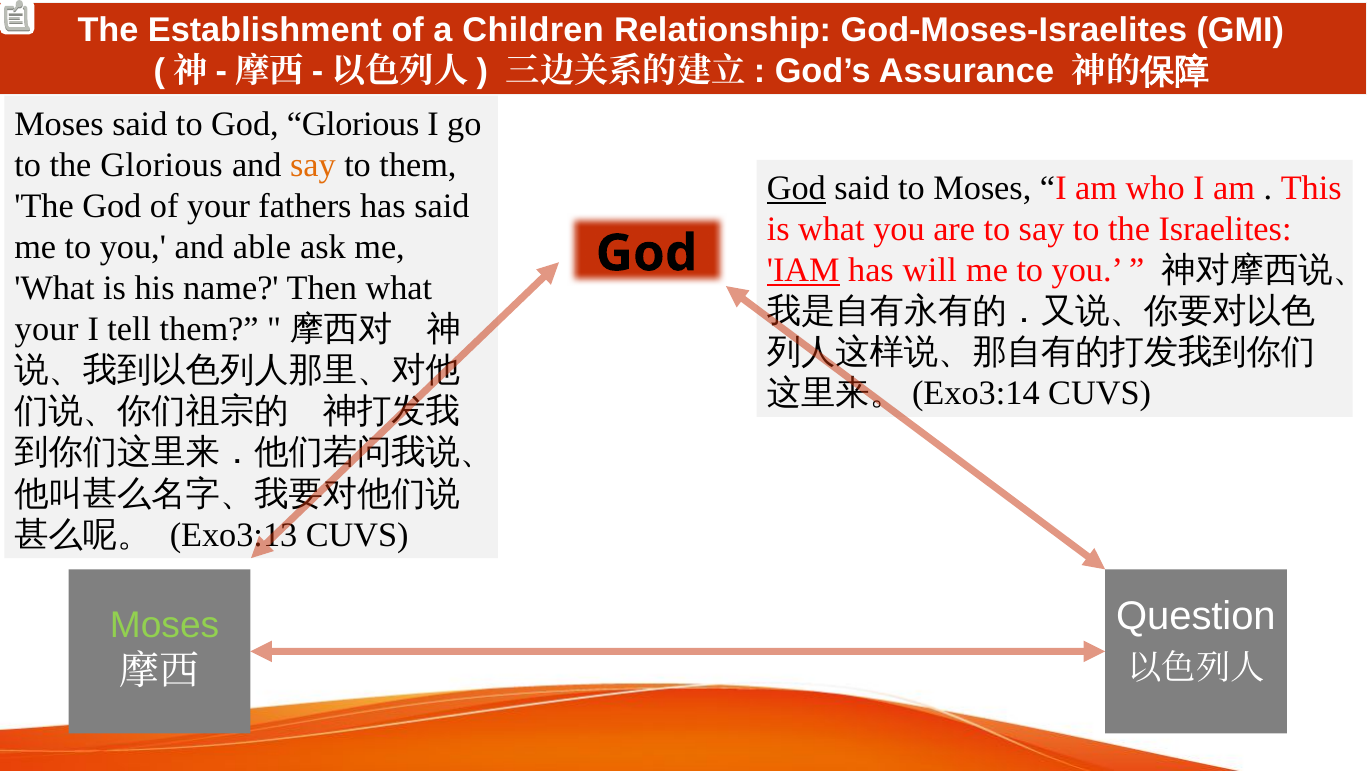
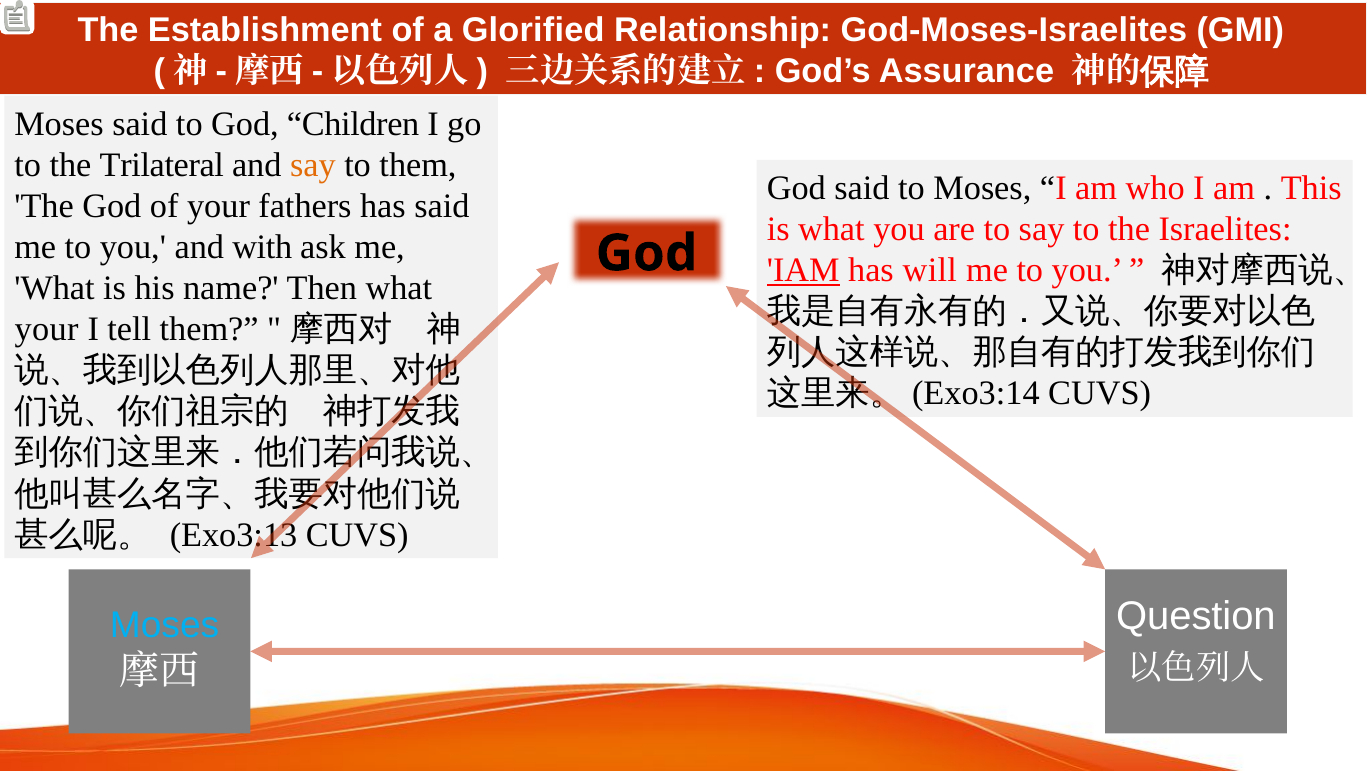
Children: Children -> Glorified (533, 30)
God Glorious: Glorious -> Children (353, 124)
the Glorious: Glorious -> Trilateral (162, 165)
God underline: present -> none (796, 188)
able: able -> with (262, 247)
Moses colour: light green -> light blue (165, 625)
